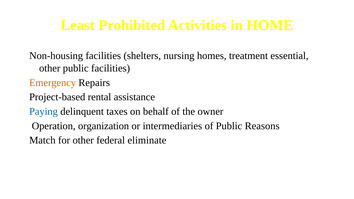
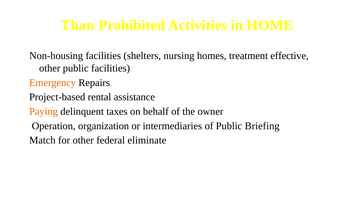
Least: Least -> Than (78, 25)
essential: essential -> effective (290, 56)
Paying colour: blue -> orange (44, 112)
Reasons: Reasons -> Briefing (262, 126)
